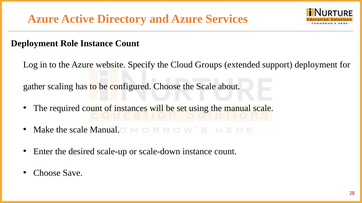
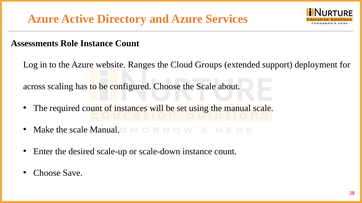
Deployment: Deployment -> Assessments (35, 44)
Specify: Specify -> Ranges (141, 65)
gather: gather -> across (34, 87)
